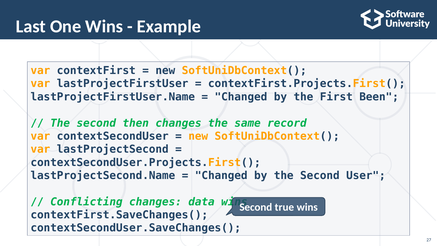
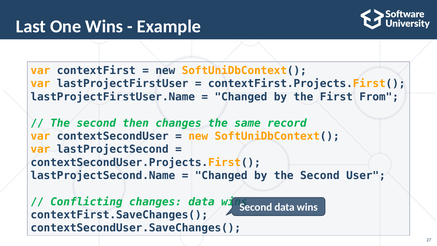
Been: Been -> From (379, 97)
Second true: true -> data (285, 207)
